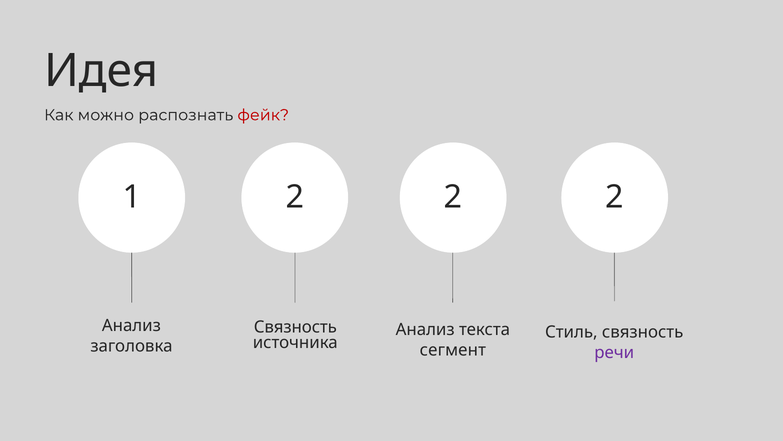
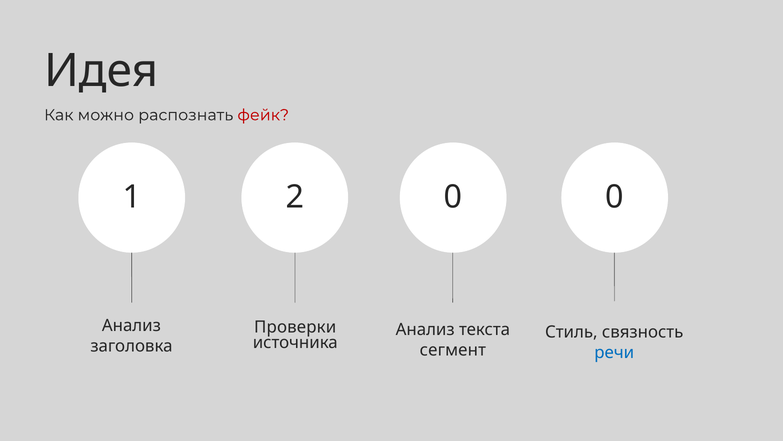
2: 2 -> 0 (453, 197)
1 2: 2 -> 0 (615, 197)
Связность: Связность -> Проверки (295, 327)
речи colour: purple -> blue (614, 352)
